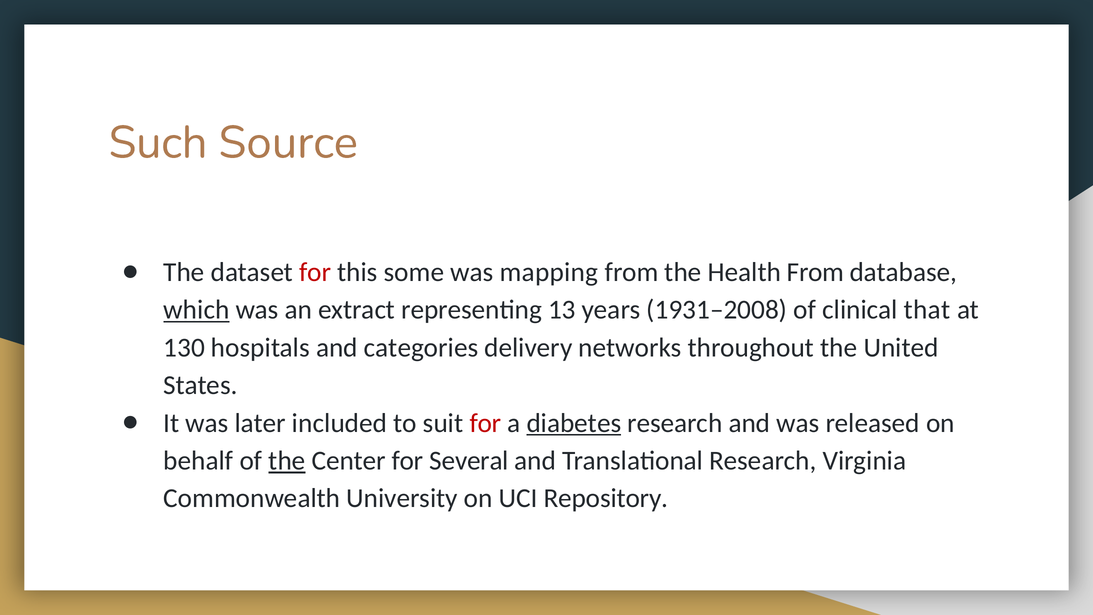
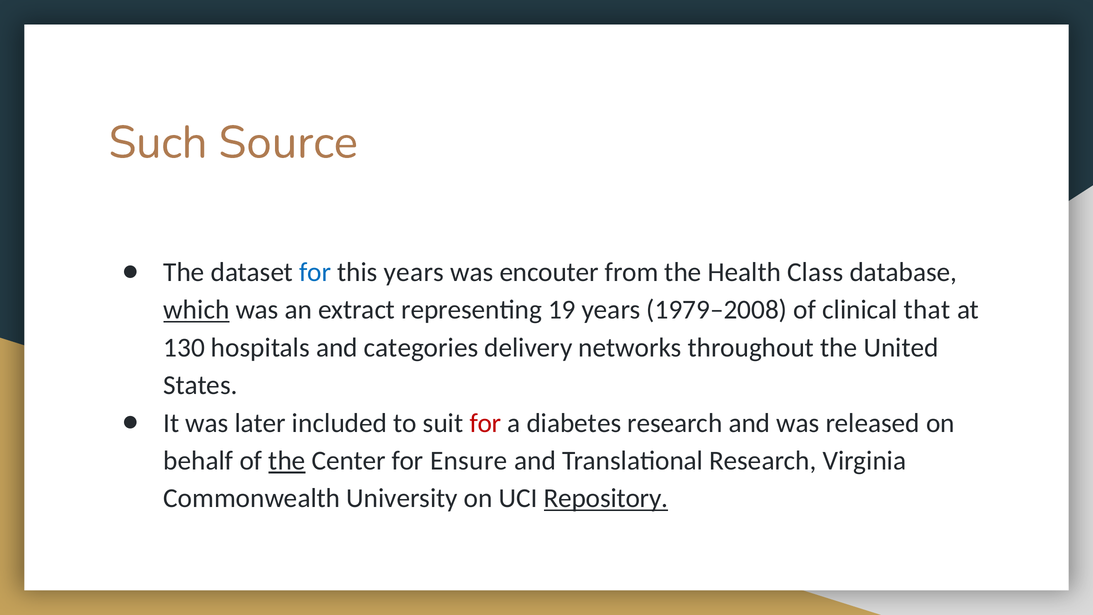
for colour: red -> blue (315, 272)
this some: some -> years (414, 272)
mapping: mapping -> encouter (549, 272)
Health From: From -> Class (815, 272)
13: 13 -> 19 (562, 310)
1931–2008: 1931–2008 -> 1979–2008 (717, 310)
diabetes underline: present -> none (574, 423)
Several: Several -> Ensure (469, 461)
Repository underline: none -> present (606, 498)
